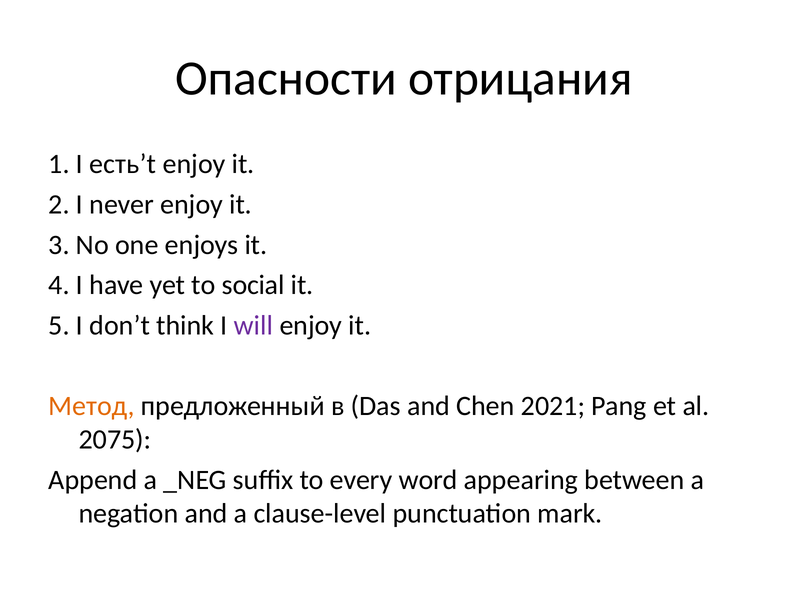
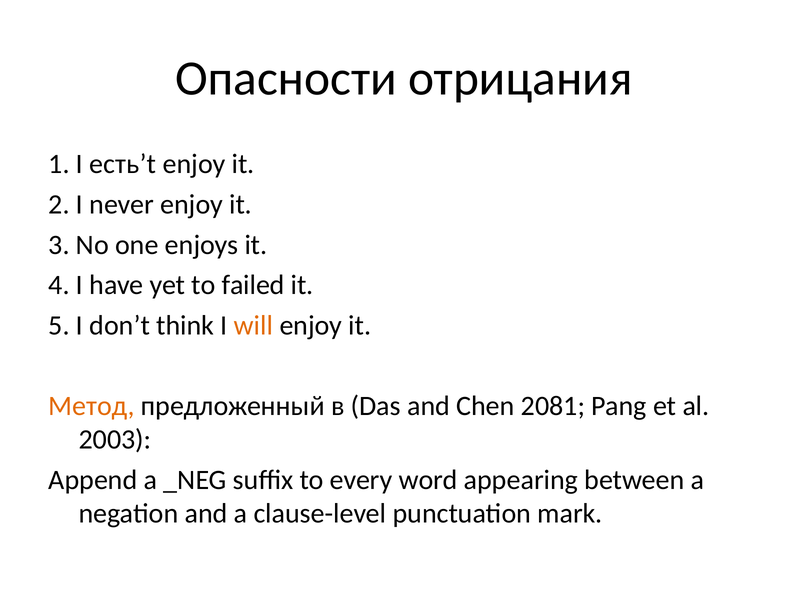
social: social -> failed (253, 285)
will colour: purple -> orange (254, 325)
2021: 2021 -> 2081 (553, 406)
2075: 2075 -> 2003 (115, 440)
